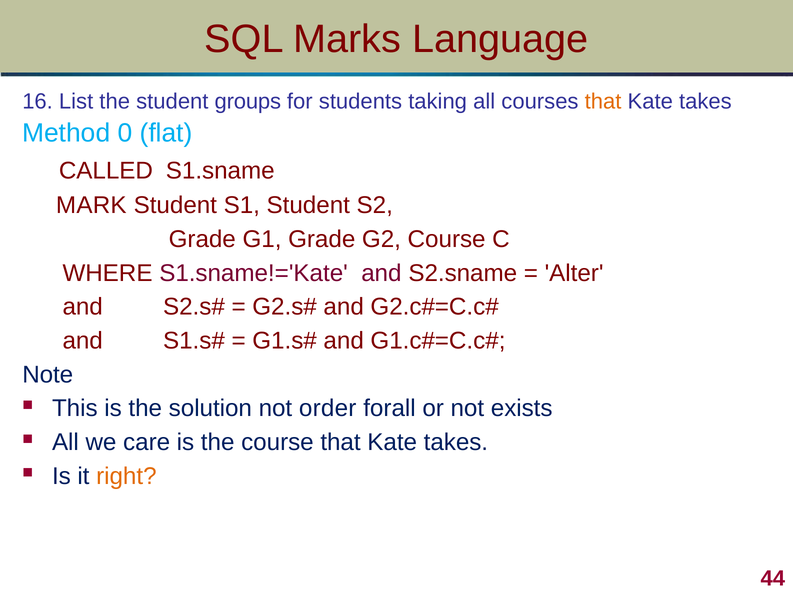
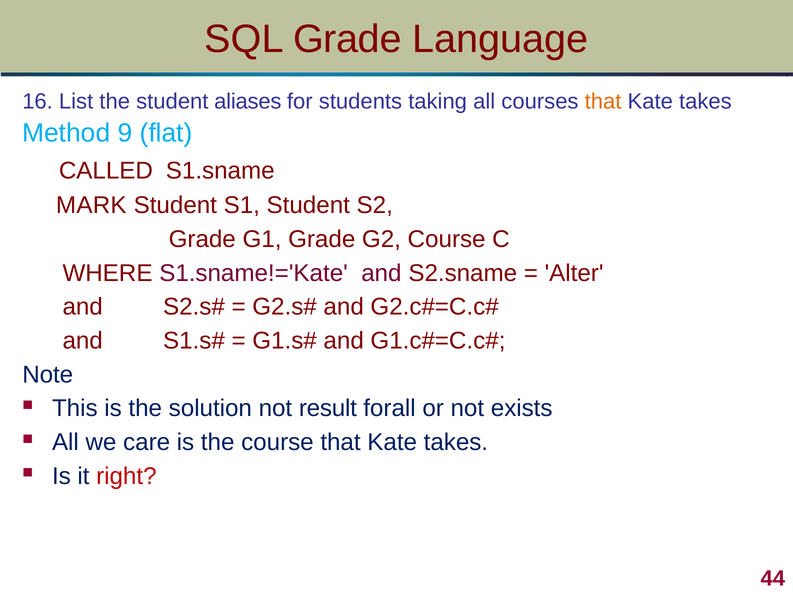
SQL Marks: Marks -> Grade (347, 39)
groups: groups -> aliases (248, 102)
0: 0 -> 9 (125, 133)
order: order -> result (328, 409)
right colour: orange -> red (126, 477)
